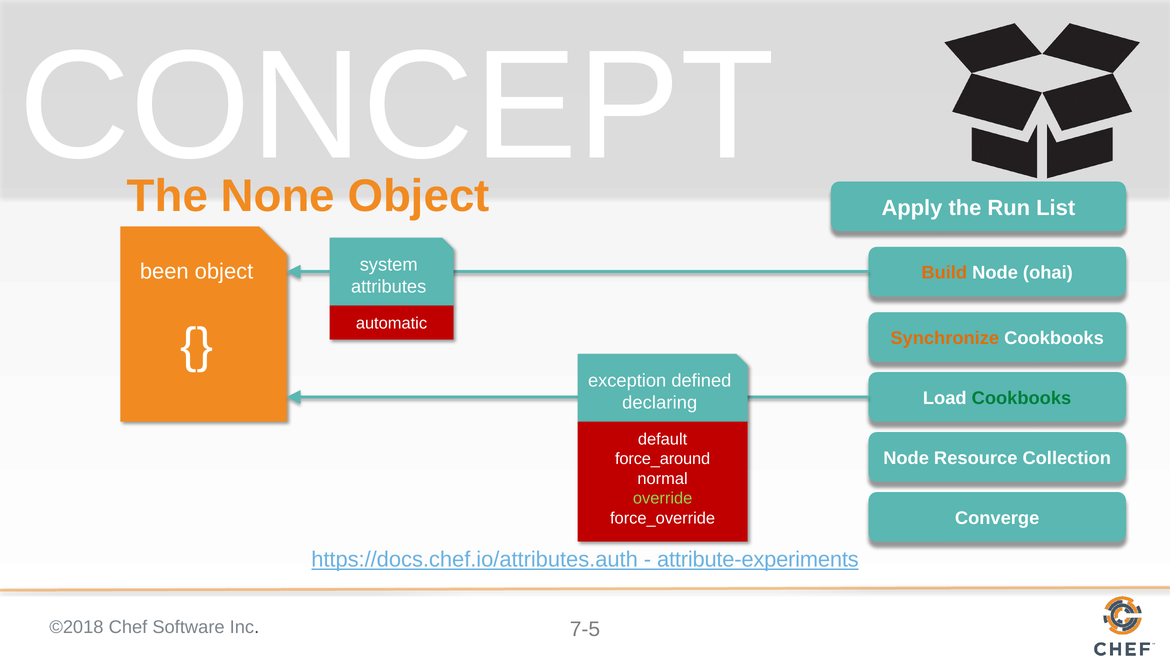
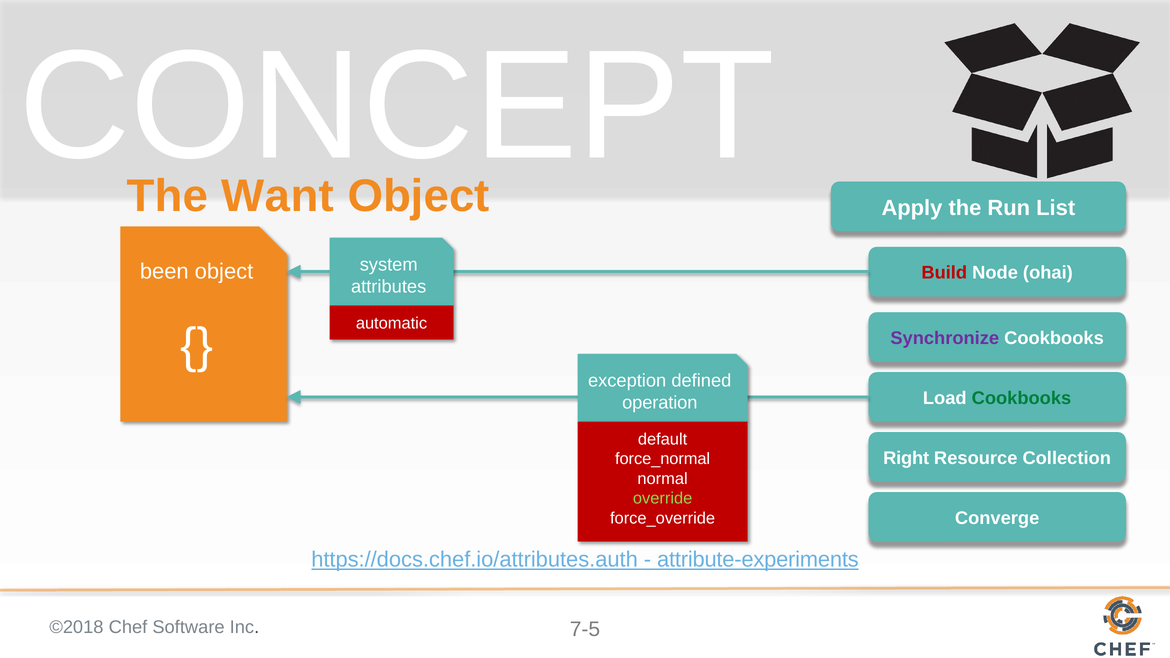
None: None -> Want (278, 196)
Build colour: orange -> red (944, 273)
Synchronize colour: orange -> purple (945, 338)
declaring: declaring -> operation (660, 403)
Node: Node -> Right (906, 458)
force_around: force_around -> force_normal (663, 459)
